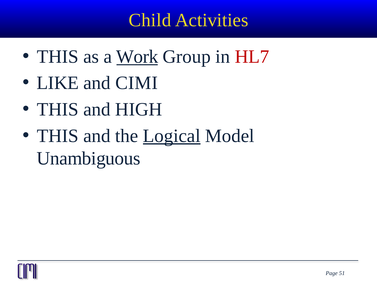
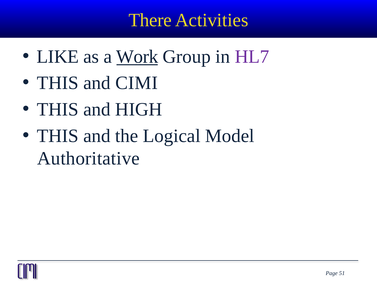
Child: Child -> There (150, 20)
THIS: THIS -> LIKE (58, 57)
HL7 colour: red -> purple (252, 57)
LIKE: LIKE -> THIS (58, 83)
Logical underline: present -> none (172, 136)
Unambiguous: Unambiguous -> Authoritative (88, 158)
